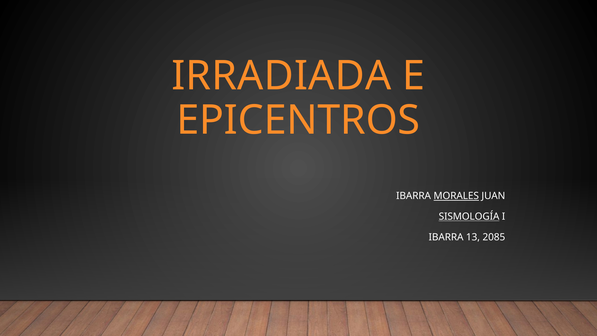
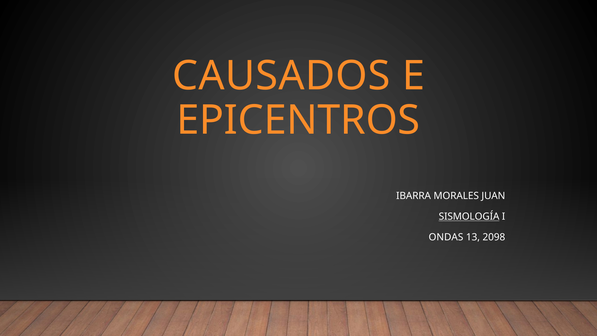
IRRADIADA: IRRADIADA -> CAUSADOS (281, 76)
MORALES underline: present -> none (456, 196)
IBARRA: IBARRA -> ONDAS (446, 237)
2085: 2085 -> 2098 (494, 237)
